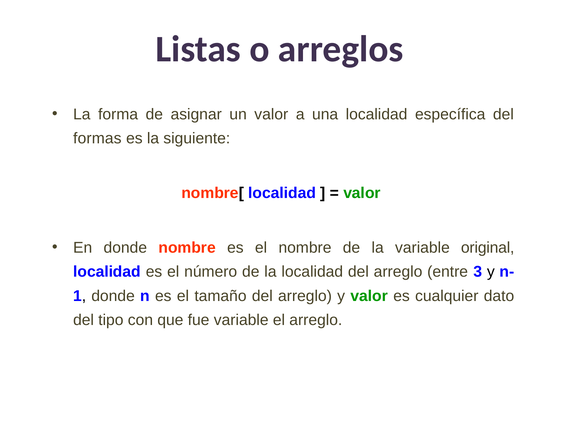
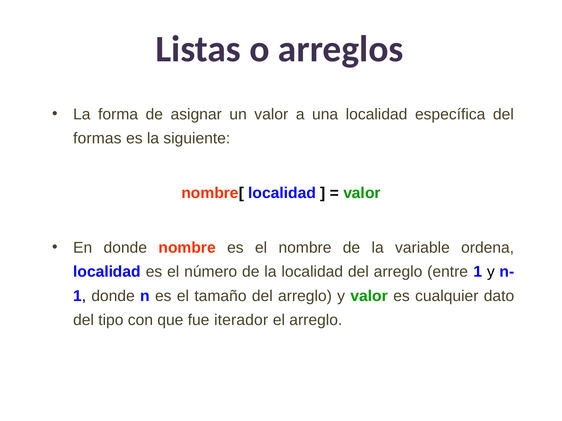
original: original -> ordena (488, 248)
entre 3: 3 -> 1 (478, 272)
fue variable: variable -> iterador (241, 321)
